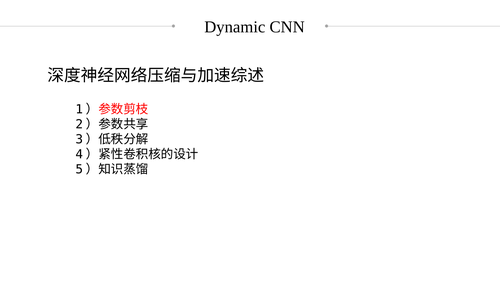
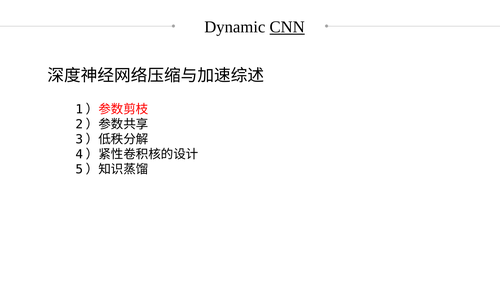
CNN underline: none -> present (287, 27)
